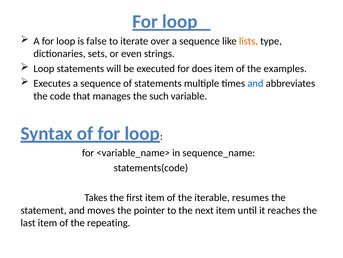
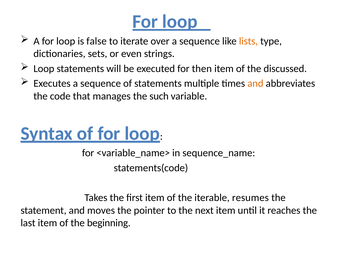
does: does -> then (202, 68)
examples: examples -> discussed (285, 68)
and colour: blue -> orange (255, 83)
repeating: repeating -> beginning (109, 222)
